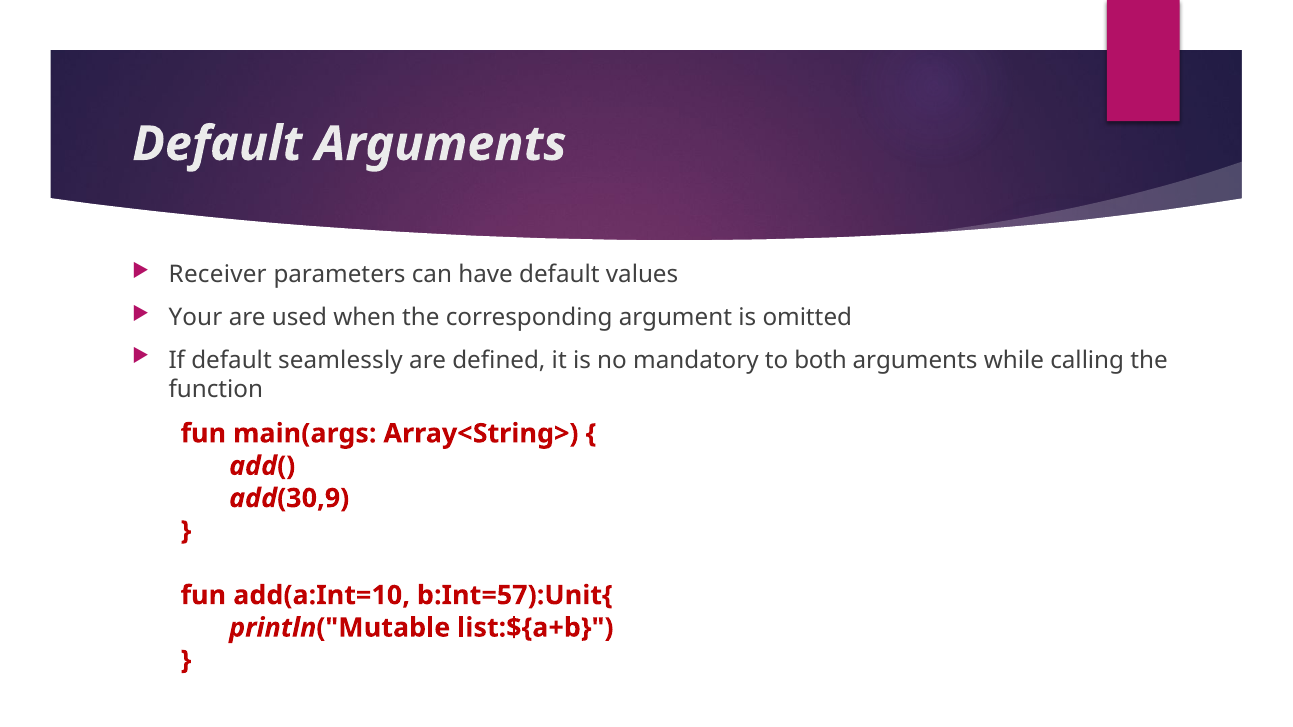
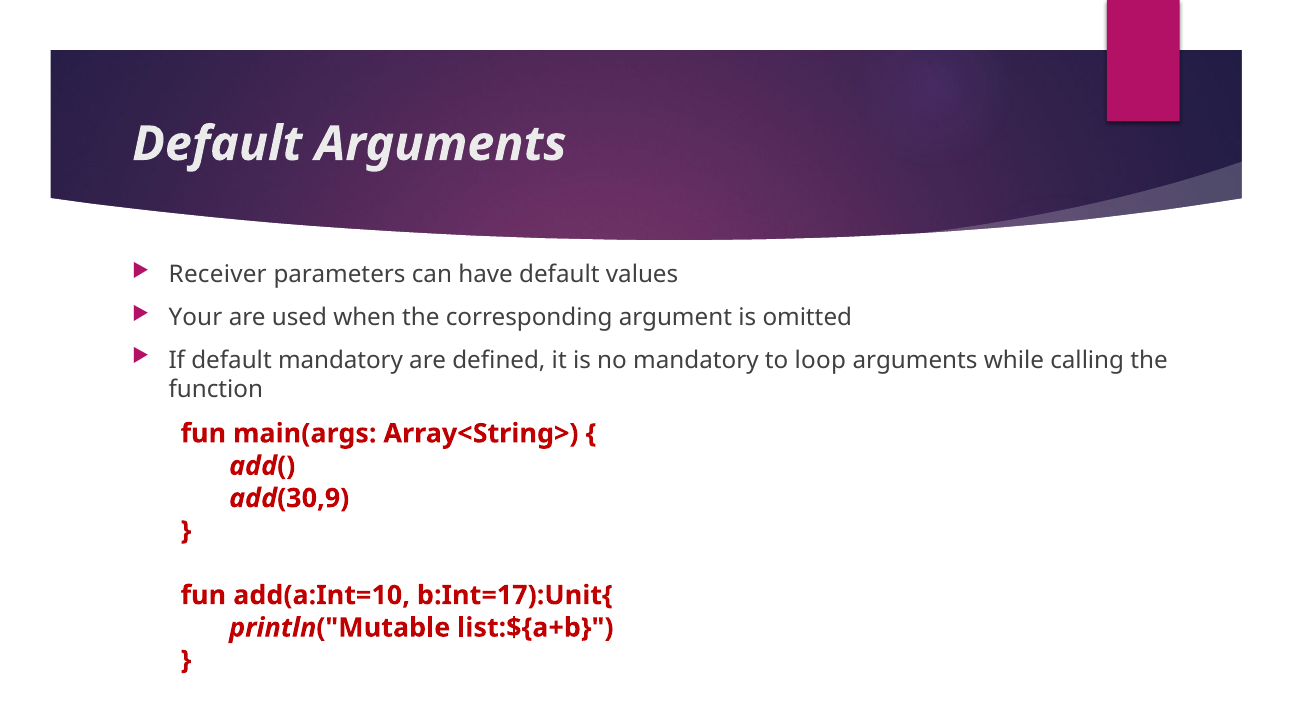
default seamlessly: seamlessly -> mandatory (341, 360)
both: both -> loop (820, 360)
b:Int=57):Unit{: b:Int=57):Unit{ -> b:Int=17):Unit{ (515, 596)
